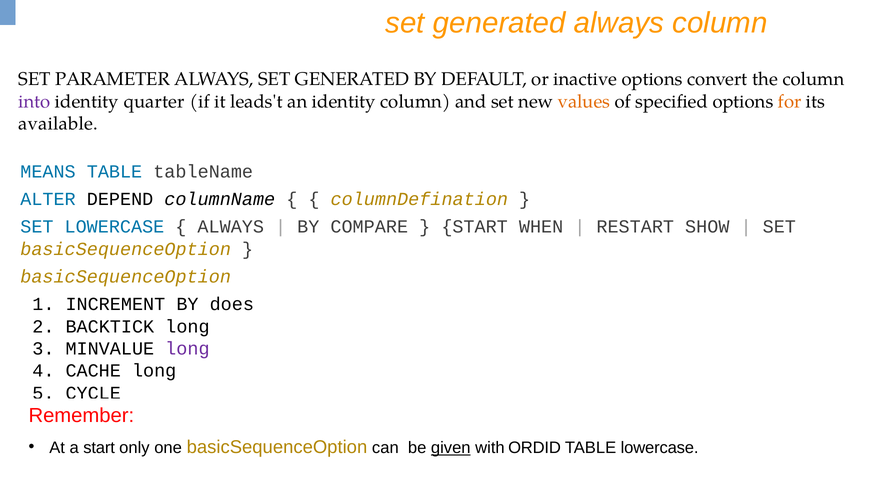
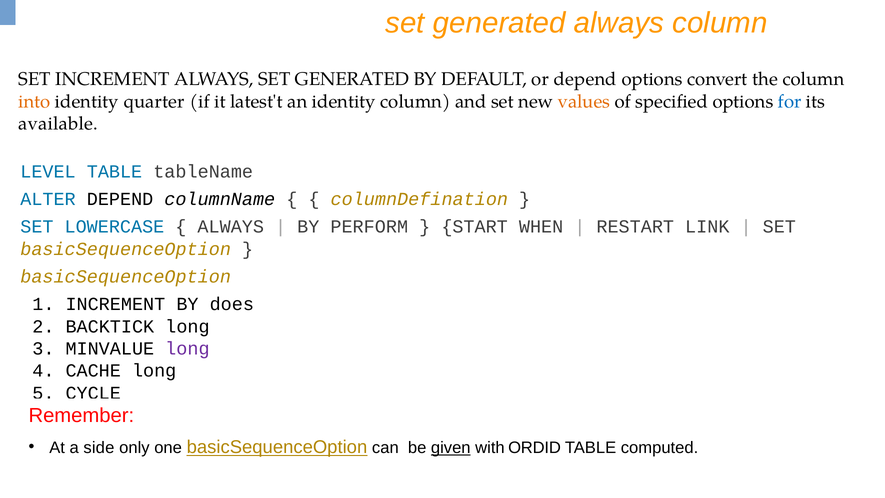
SET PARAMETER: PARAMETER -> INCREMENT (112, 79)
or inactive: inactive -> depend (585, 79)
into colour: purple -> orange (34, 101)
leads't: leads't -> latest't (256, 101)
for colour: orange -> blue (790, 101)
MEANS: MEANS -> LEVEL (48, 171)
COMPARE: COMPARE -> PERFORM (369, 227)
SHOW: SHOW -> LINK (707, 227)
a start: start -> side (99, 448)
basicSequenceOption underline: none -> present (277, 447)
TABLE lowercase: lowercase -> computed (660, 448)
